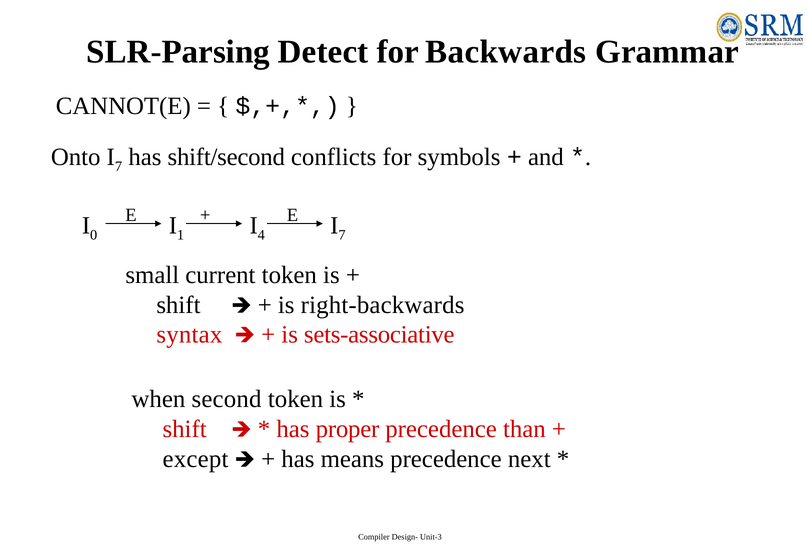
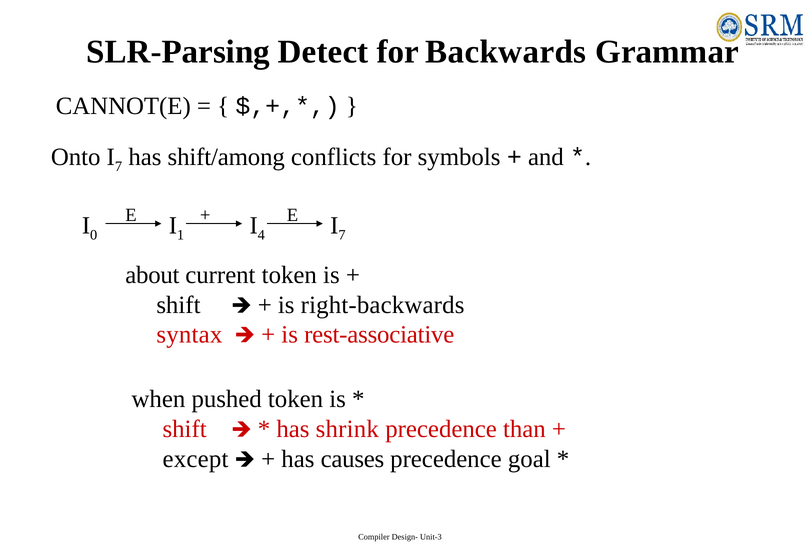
shift/second: shift/second -> shift/among (226, 157)
small: small -> about (152, 275)
sets-associative: sets-associative -> rest-associative (379, 334)
second: second -> pushed (227, 399)
proper: proper -> shrink (347, 429)
means: means -> causes (352, 459)
next: next -> goal (529, 459)
